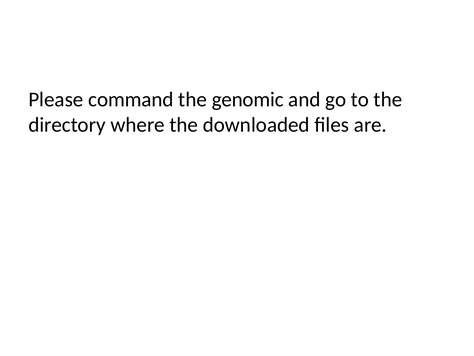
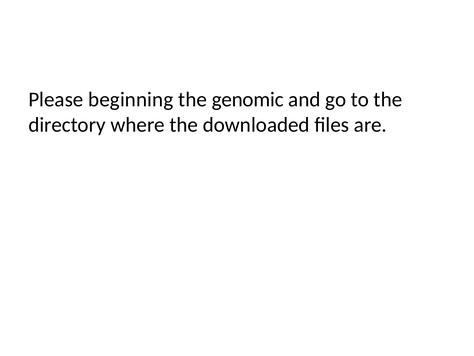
command: command -> beginning (131, 99)
